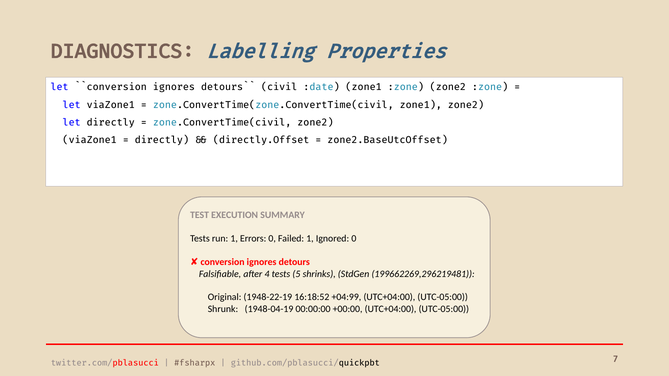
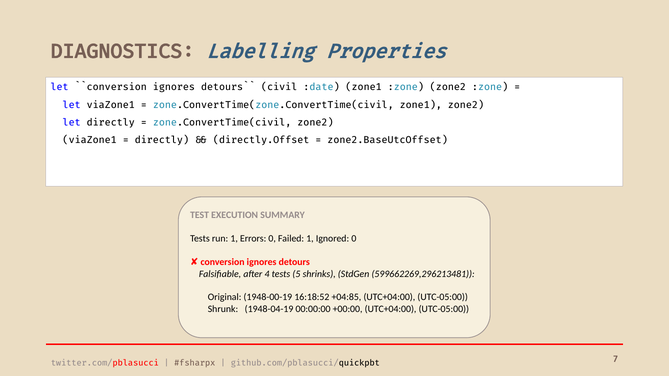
199662269,296219481: 199662269,296219481 -> 599662269,296213481 (423, 274)
1948-22-19: 1948-22-19 -> 1948-00-19 (268, 297)
+04:99: +04:99 -> +04:85 (346, 297)
